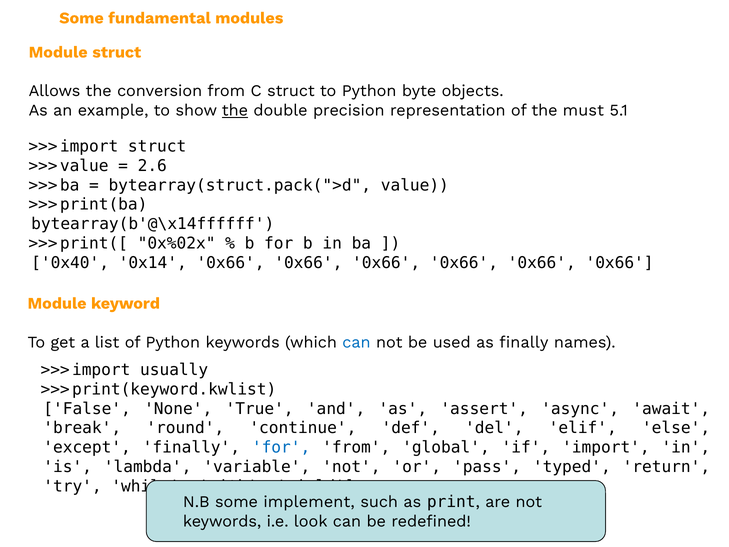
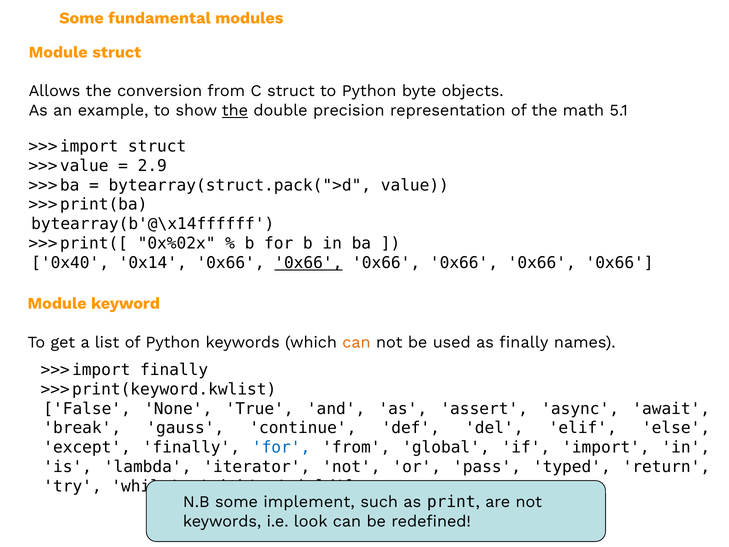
must: must -> math (583, 110)
2.6: 2.6 -> 2.9 (152, 166)
0x66 underline: none -> present (308, 263)
can colour: blue -> orange (356, 342)
import usually: usually -> finally (174, 370)
round: round -> gauss (185, 428)
variable: variable -> iterator (257, 467)
